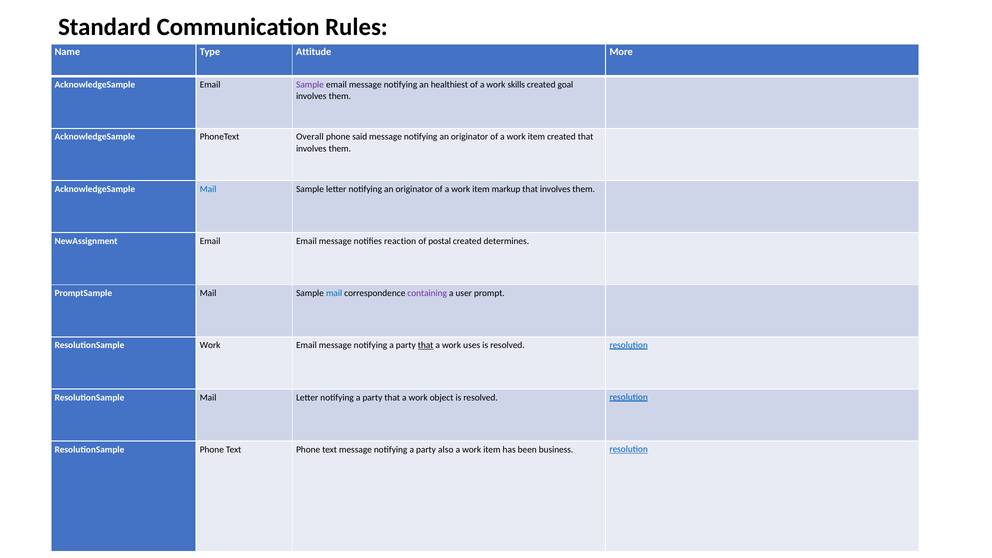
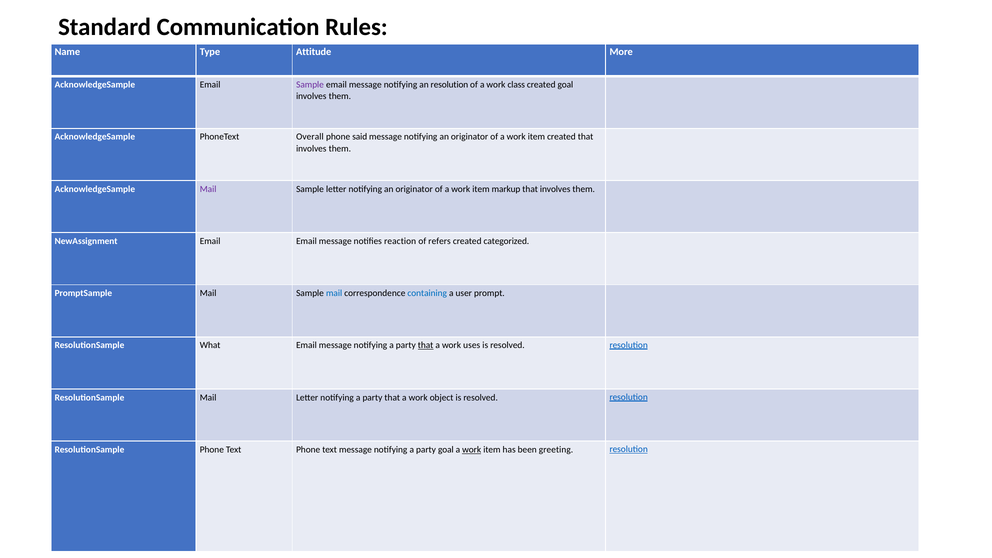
an healthiest: healthiest -> resolution (449, 85)
skills: skills -> class (516, 85)
Mail colour: blue -> purple (208, 189)
postal: postal -> refers (440, 241)
determines: determines -> categorized (506, 241)
containing colour: purple -> blue (427, 293)
ResolutionSample Work: Work -> What (210, 345)
party also: also -> goal (446, 450)
work underline: none -> present (472, 450)
business: business -> greeting (556, 450)
